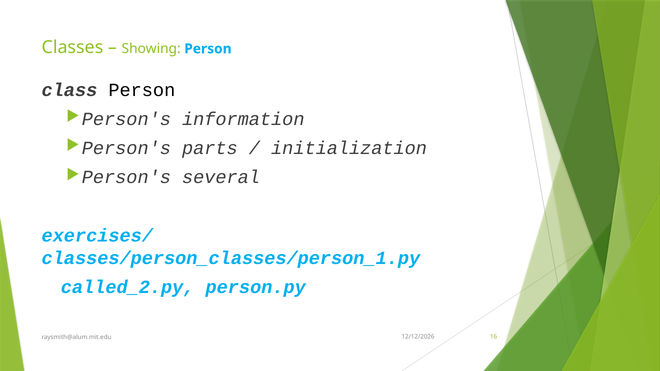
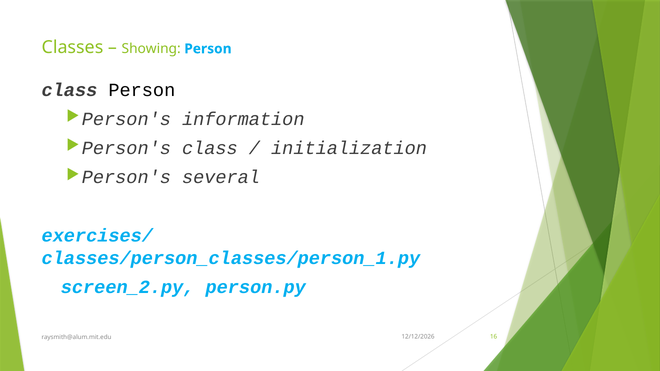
parts: parts -> class (210, 148)
called_2.py: called_2.py -> screen_2.py (128, 287)
